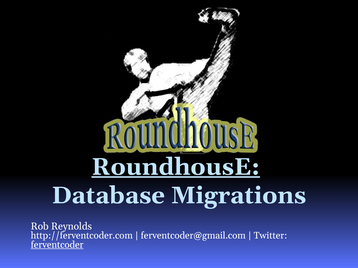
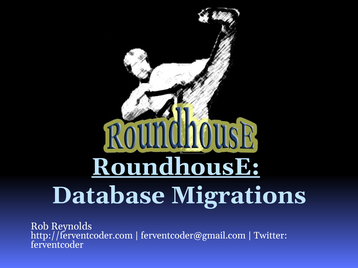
ferventcoder underline: present -> none (57, 245)
